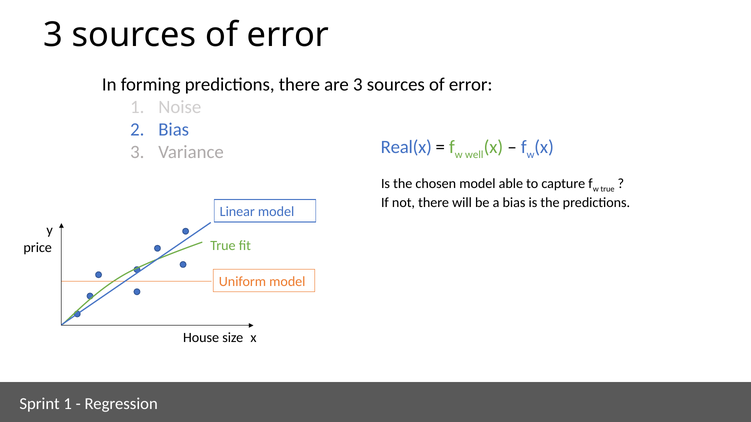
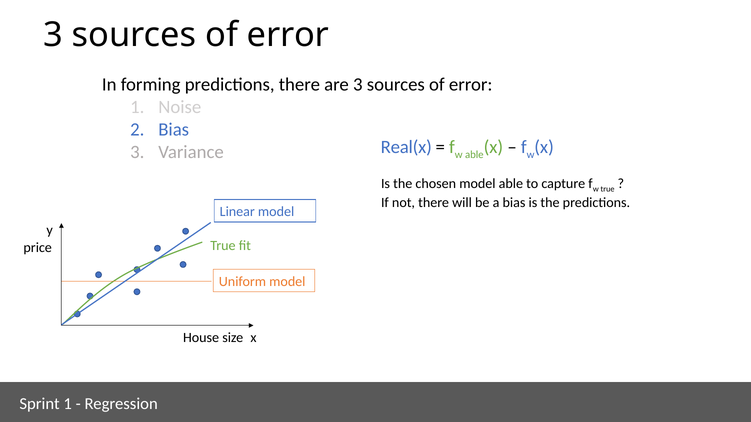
well: well -> able (474, 155)
